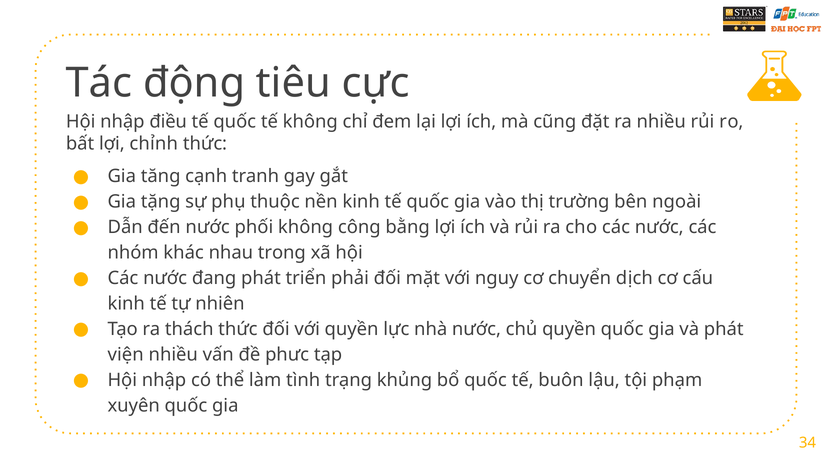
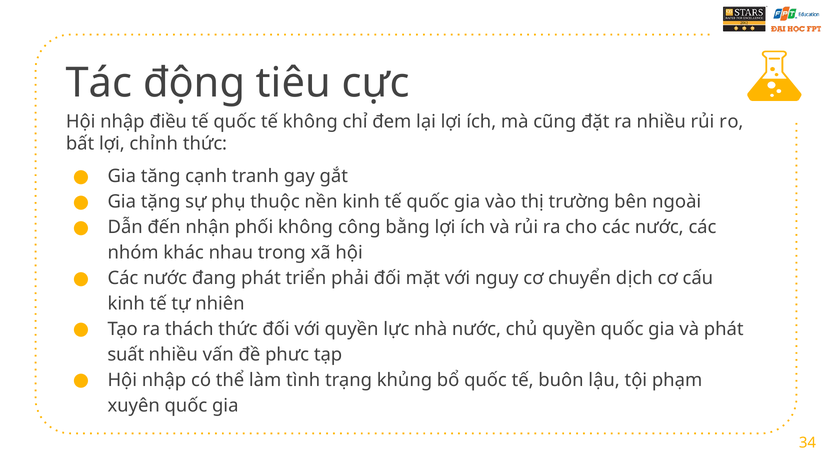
đến nước: nước -> nhận (208, 227)
viện: viện -> suất (126, 355)
